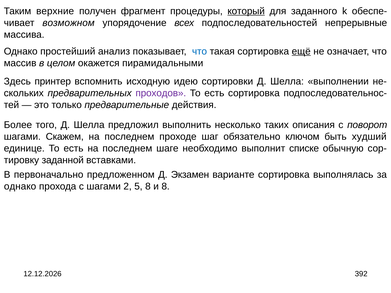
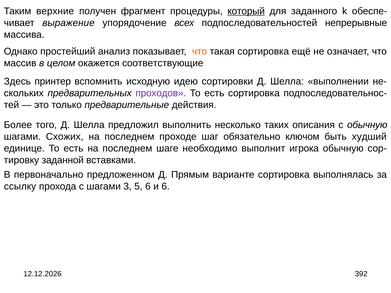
возможном: возможном -> выражение (68, 23)
что colour: blue -> orange (199, 51)
ещё underline: present -> none (301, 51)
пирамидальными: пирамидальными -> соответствующие (163, 63)
с поворот: поворот -> обычную (367, 125)
Скажем: Скажем -> Схожих (65, 137)
списке: списке -> игрока (304, 149)
Экзамен: Экзамен -> Прямым (190, 175)
однако: однако -> ссылку (20, 187)
2: 2 -> 3 (128, 187)
5 8: 8 -> 6 (148, 187)
и 8: 8 -> 6 (166, 187)
